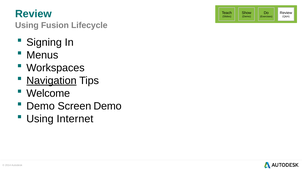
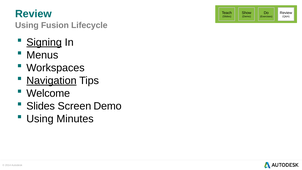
Signing underline: none -> present (44, 42)
Demo: Demo -> Slides (41, 106)
Internet: Internet -> Minutes (75, 119)
